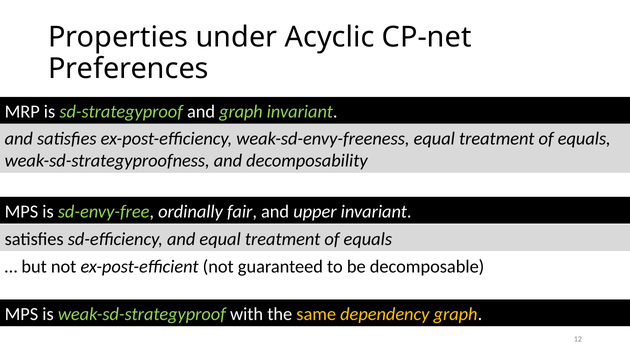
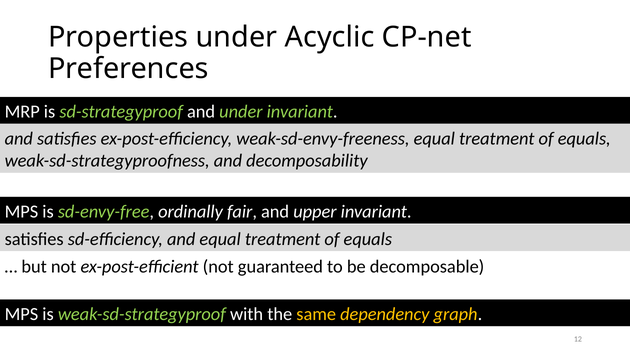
and graph: graph -> under (241, 111)
